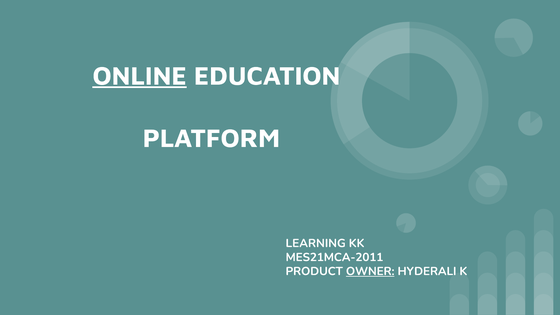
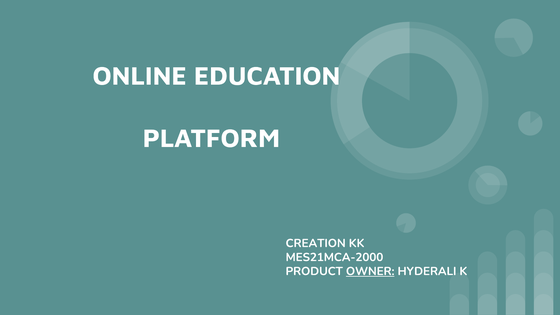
ONLINE underline: present -> none (140, 76)
LEARNING: LEARNING -> CREATION (316, 243)
MES21MCA-2011: MES21MCA-2011 -> MES21MCA-2000 (334, 257)
